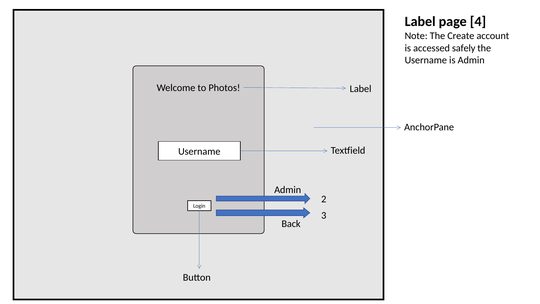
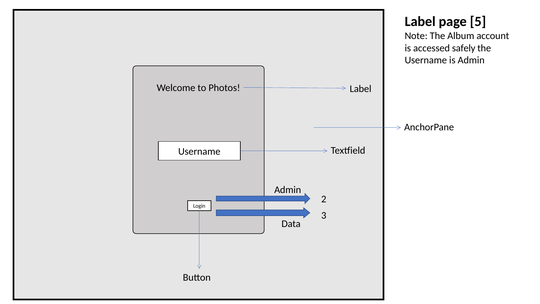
4: 4 -> 5 (478, 22)
Create: Create -> Album (461, 36)
Back: Back -> Data (291, 224)
